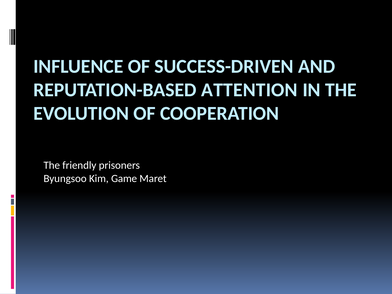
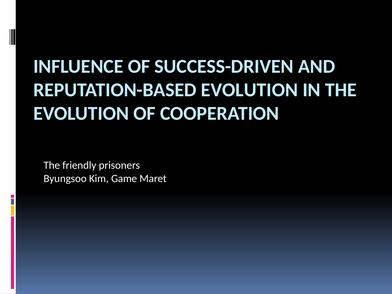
REPUTATION-BASED ATTENTION: ATTENTION -> EVOLUTION (249, 90)
